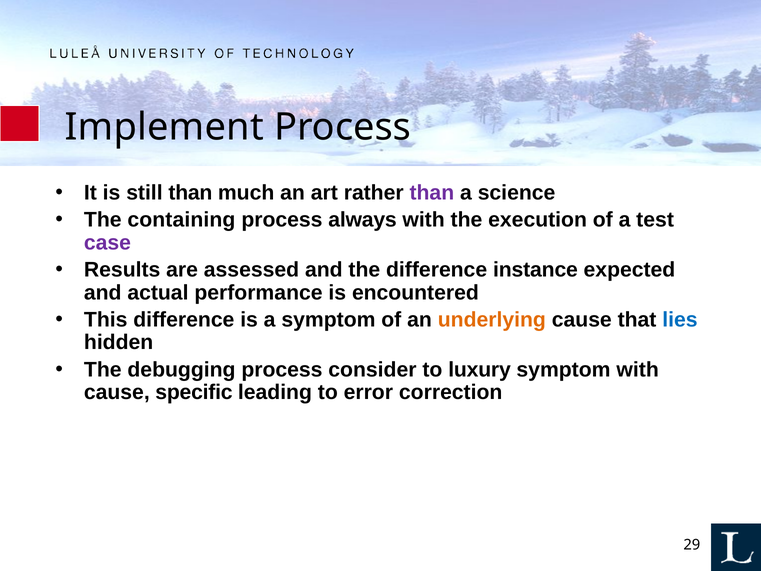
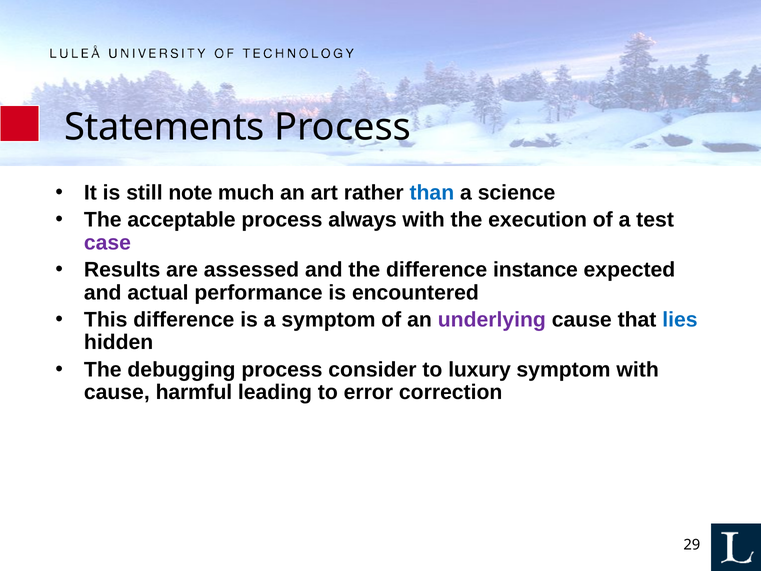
Implement: Implement -> Statements (165, 127)
still than: than -> note (190, 193)
than colour: purple -> blue (432, 193)
containing: containing -> acceptable (182, 220)
underlying colour: orange -> purple (492, 320)
specific: specific -> harmful (194, 392)
